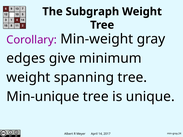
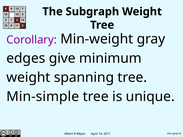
Min-unique: Min-unique -> Min-simple (43, 97)
